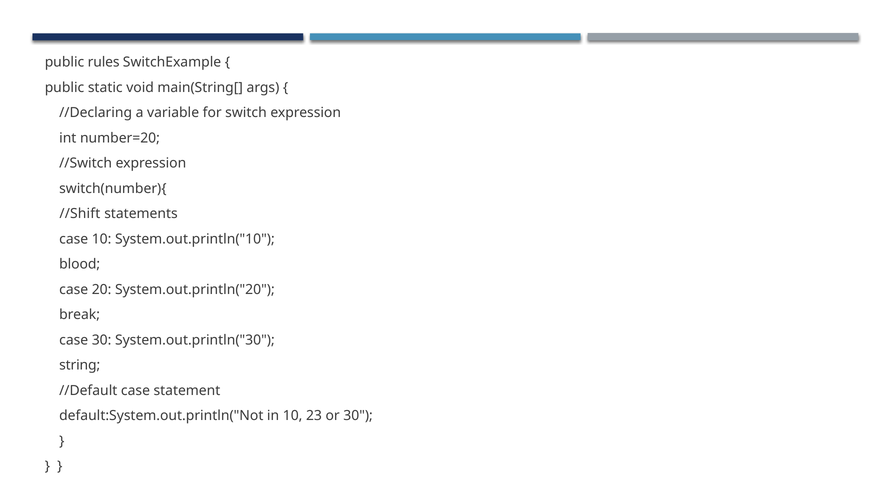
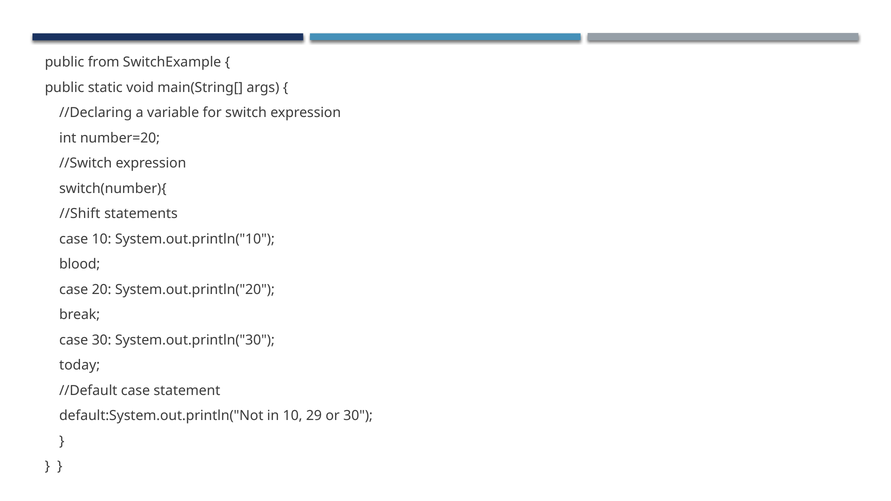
rules: rules -> from (104, 62)
string: string -> today (80, 365)
23: 23 -> 29 (314, 416)
